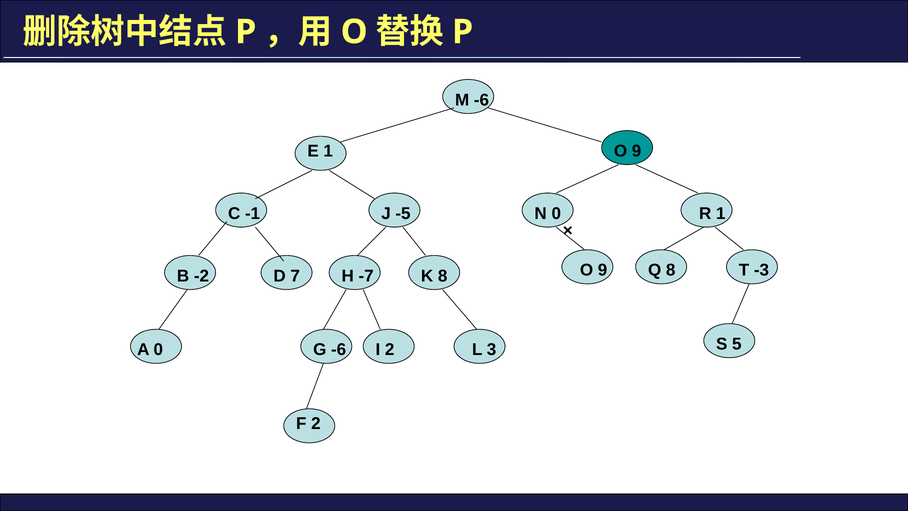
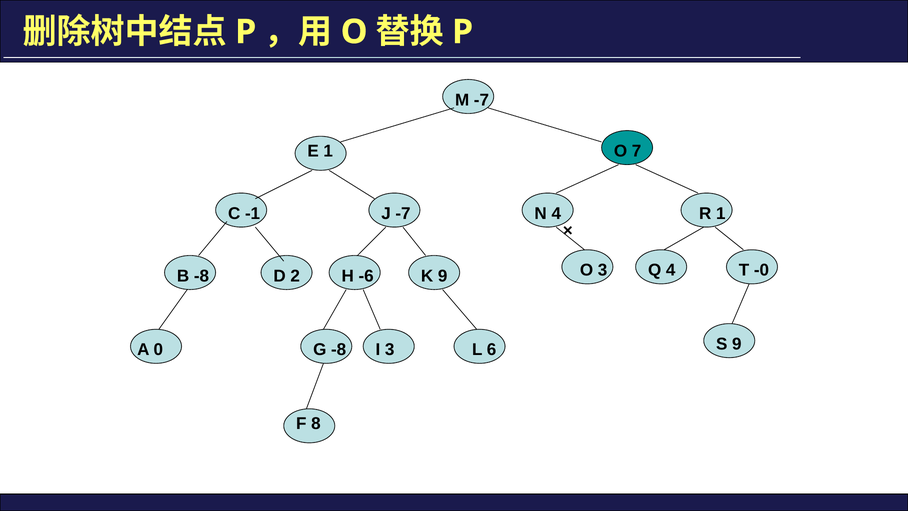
M -6: -6 -> -7 (481, 100)
9: 9 -> 7 (637, 151)
J -5: -5 -> -7 (403, 213)
N 0: 0 -> 4 (556, 213)
9: 9 -> 3 (603, 270)
Q 8: 8 -> 4 (671, 270)
-3: -3 -> -0 (761, 270)
B -2: -2 -> -8 (201, 276)
7: 7 -> 2 (295, 276)
-7: -7 -> -6 (366, 276)
K 8: 8 -> 9 (443, 276)
S 5: 5 -> 9 (737, 344)
G -6: -6 -> -8 (339, 350)
I 2: 2 -> 3 (390, 350)
3: 3 -> 6 (492, 350)
F 2: 2 -> 8 (316, 423)
